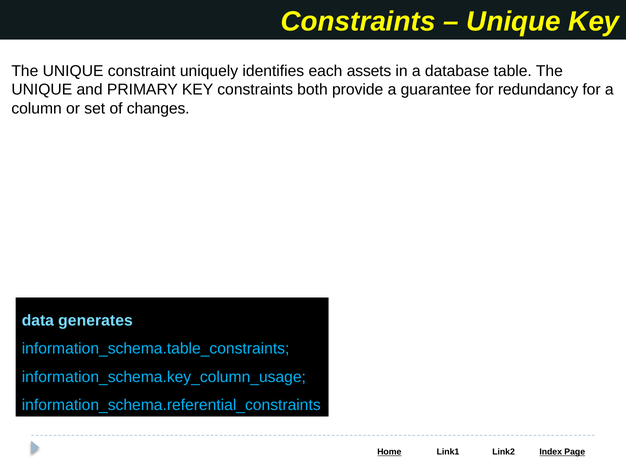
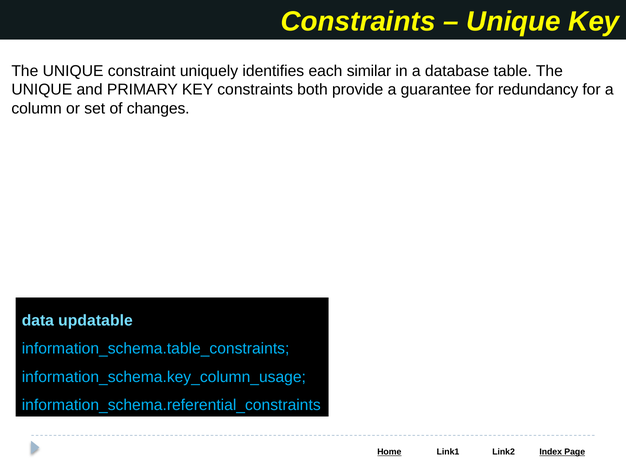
assets: assets -> similar (369, 71)
generates: generates -> updatable (95, 320)
